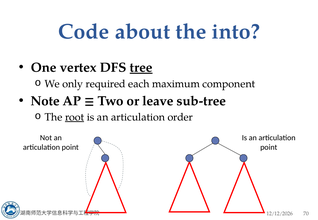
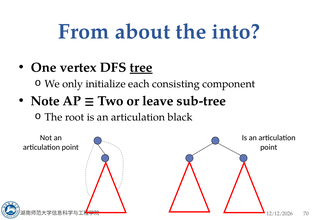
Code: Code -> From (84, 32)
required: required -> initialize (106, 84)
maximum: maximum -> consisting (176, 84)
root underline: present -> none (75, 117)
order: order -> black (180, 117)
